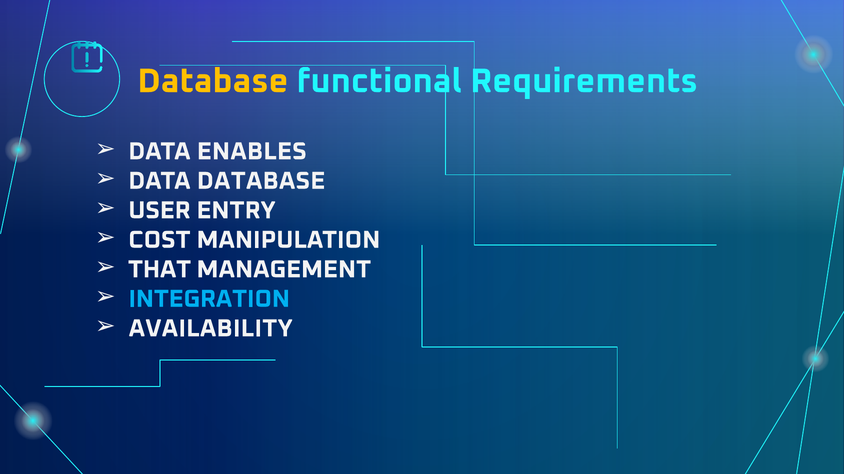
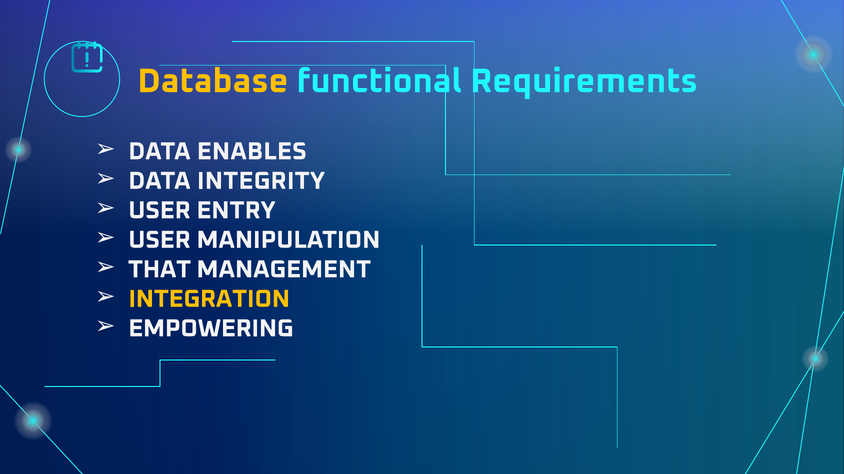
DATA DATABASE: DATABASE -> INTEGRITY (261, 181)
COST: COST -> USER (159, 240)
INTEGRATION colour: light blue -> yellow (209, 299)
AVAILABILITY: AVAILABILITY -> EMPOWERING (211, 329)
